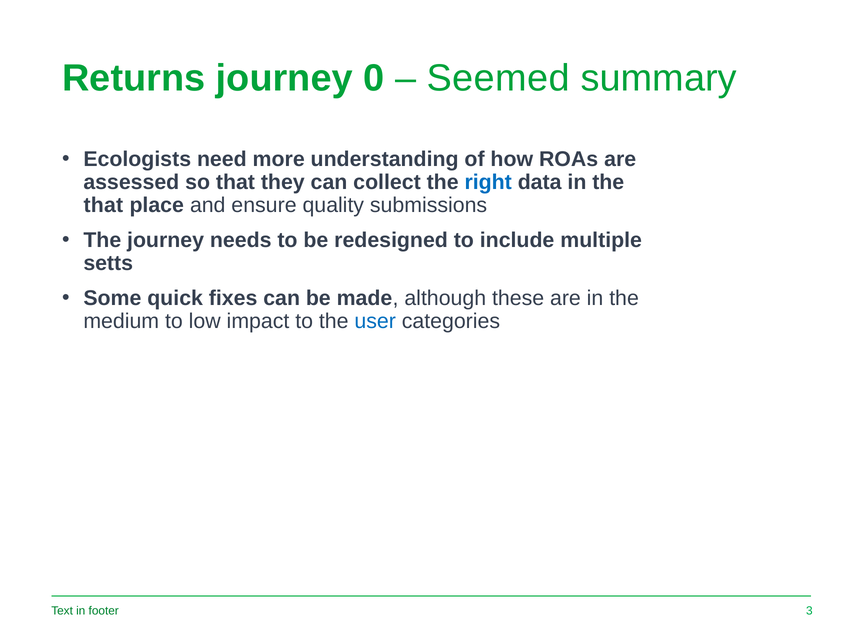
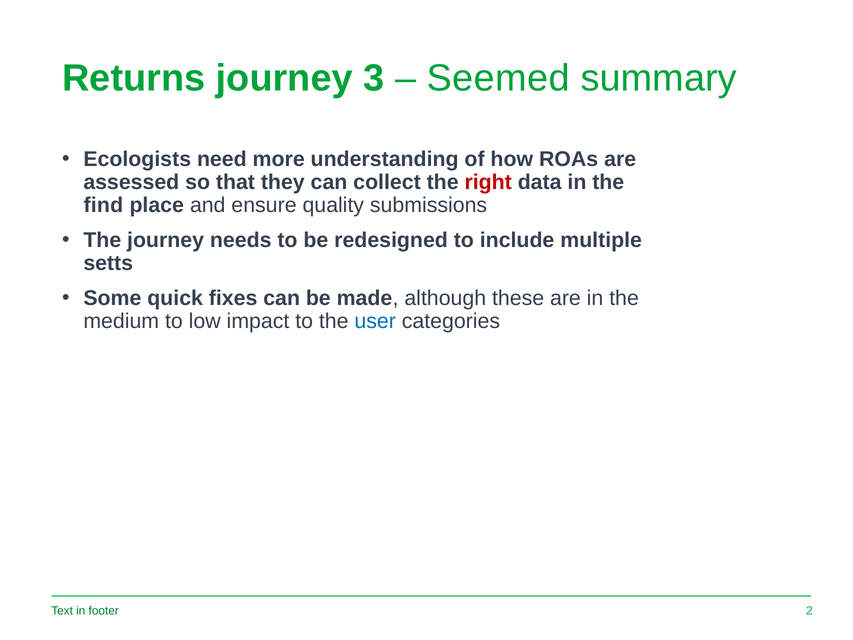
0: 0 -> 3 (374, 78)
right colour: blue -> red (488, 182)
that: that -> find (103, 205)
3: 3 -> 2 (809, 611)
